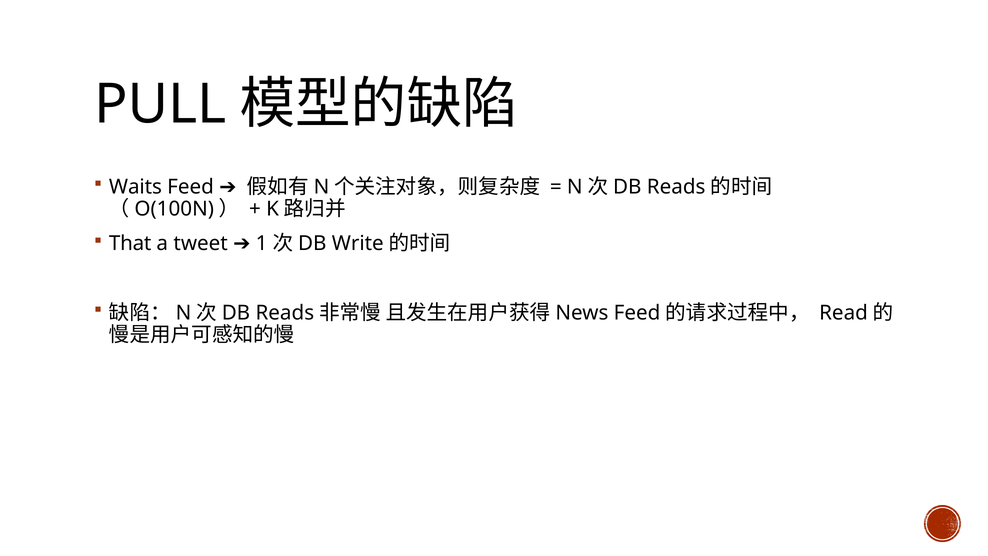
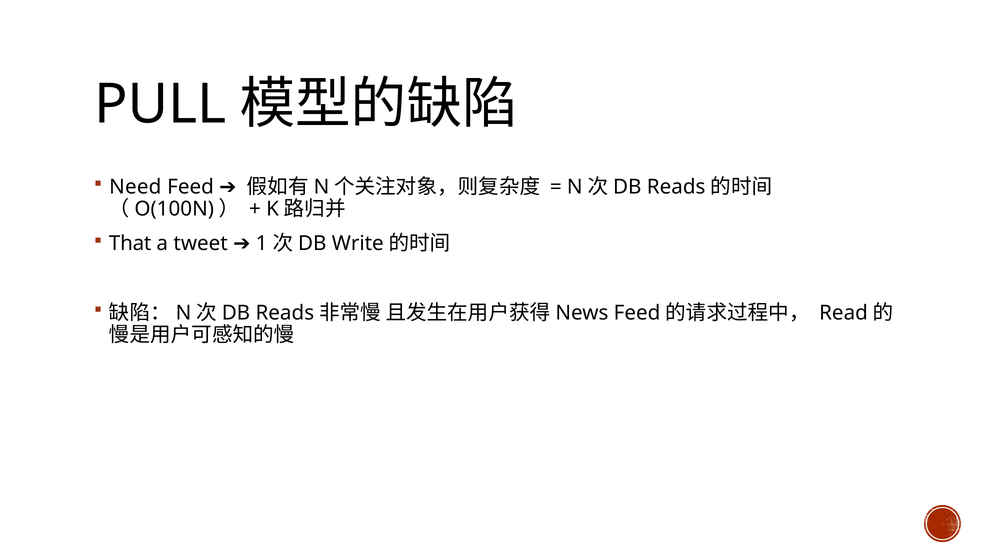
Waits: Waits -> Need (135, 187)
